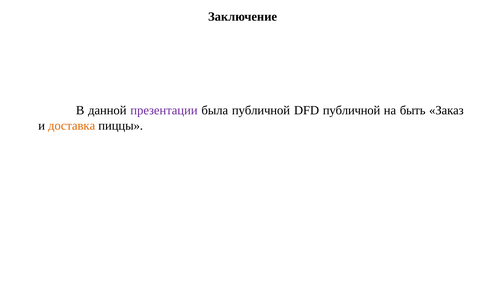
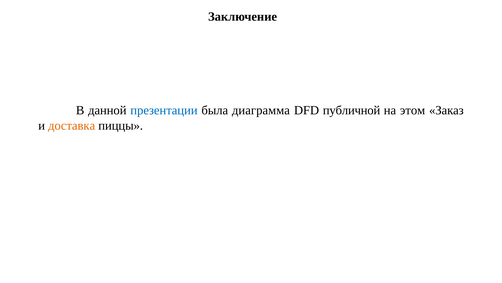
презентации colour: purple -> blue (164, 110)
была публичной: публичной -> диаграмма (261, 110)
быть: быть -> этом (413, 110)
